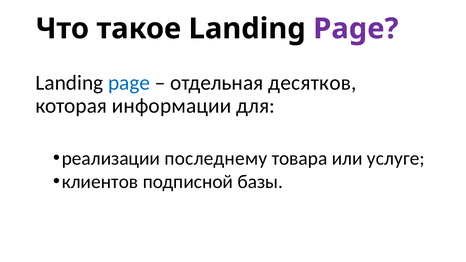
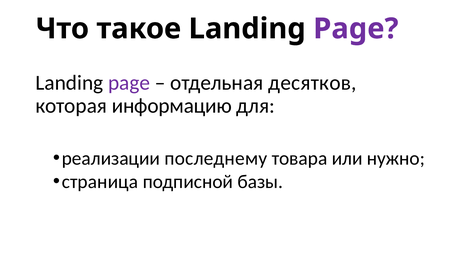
page colour: blue -> purple (129, 83)
информации: информации -> информацию (172, 106)
услуге: услуге -> нужно (396, 158)
клиентов: клиентов -> страница (100, 182)
